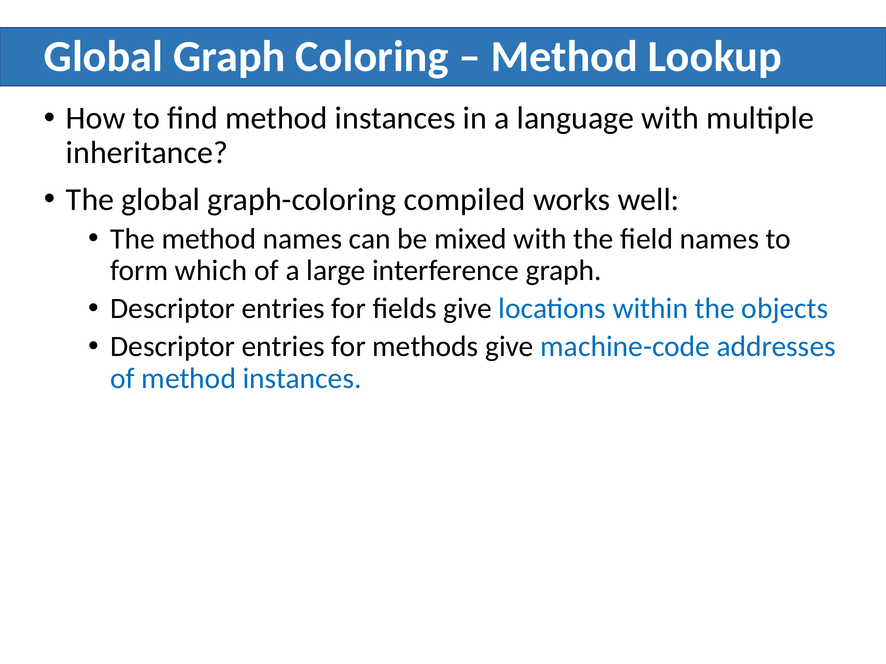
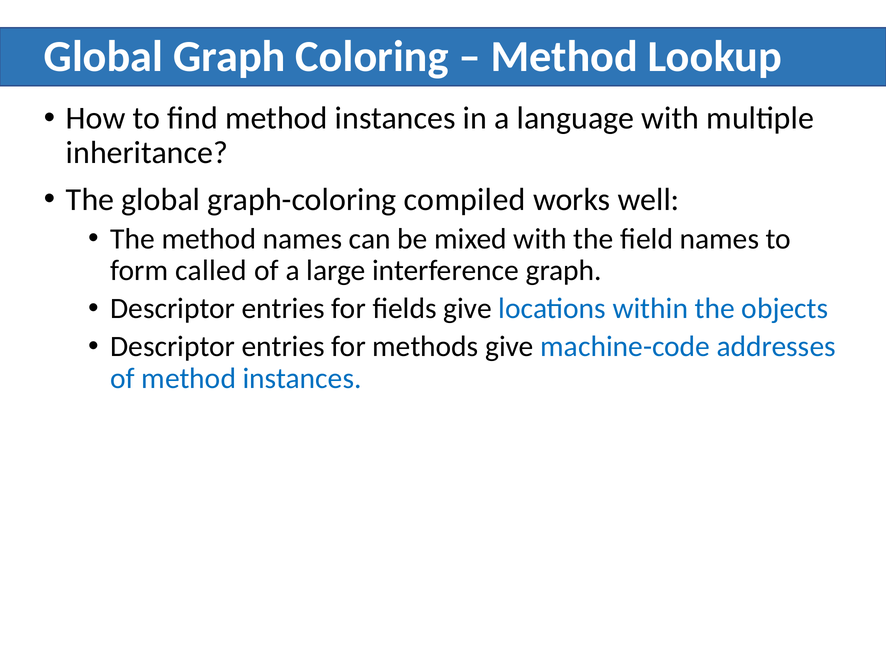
which: which -> called (211, 271)
